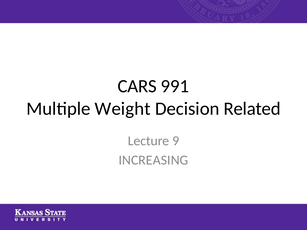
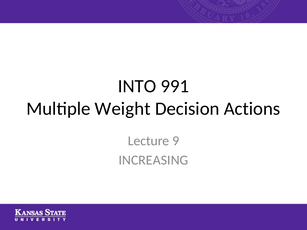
CARS: CARS -> INTO (137, 86)
Related: Related -> Actions (252, 109)
